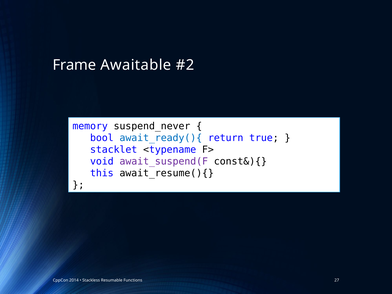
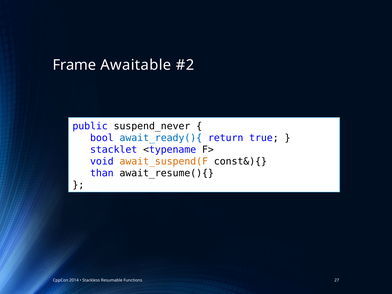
memory: memory -> public (90, 126)
await_suspend(F colour: purple -> orange (164, 161)
this: this -> than (102, 173)
